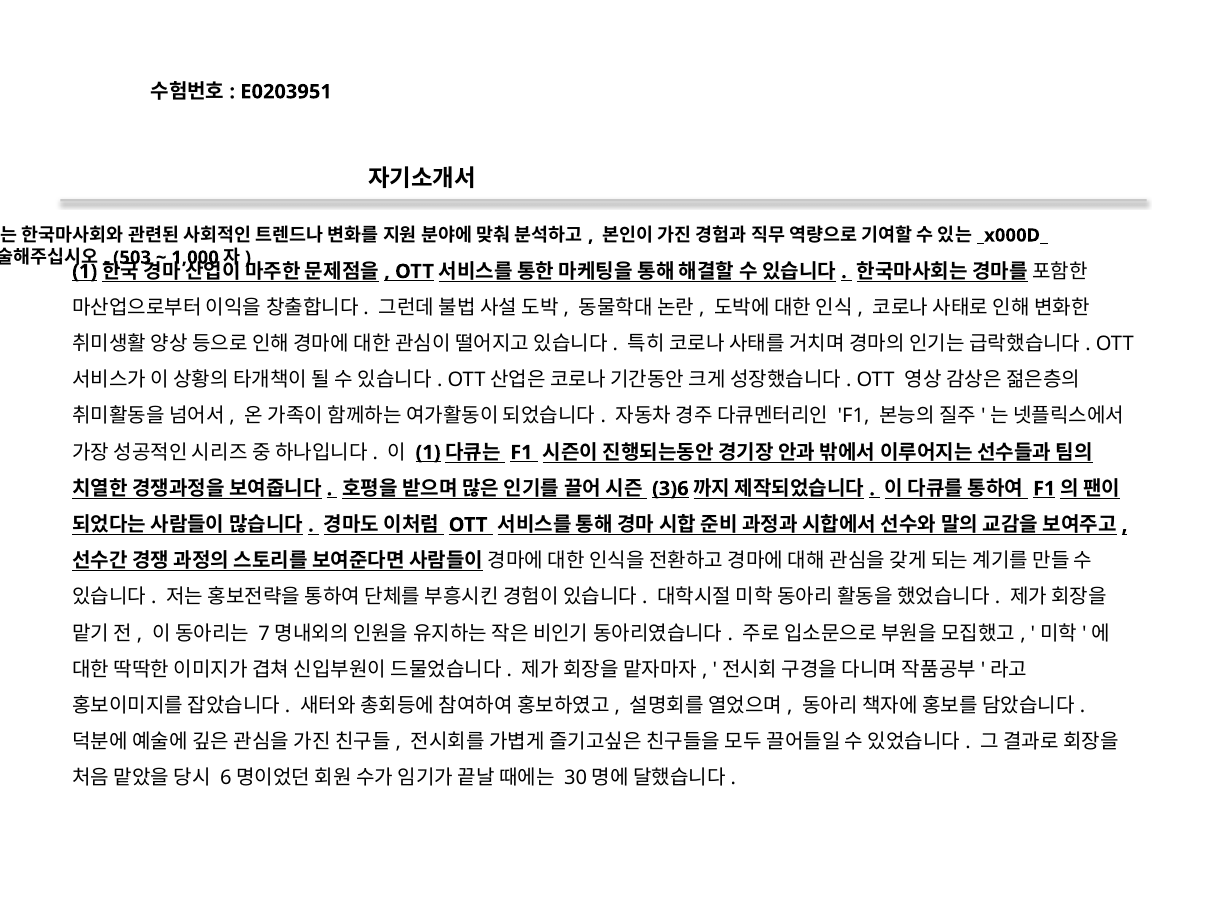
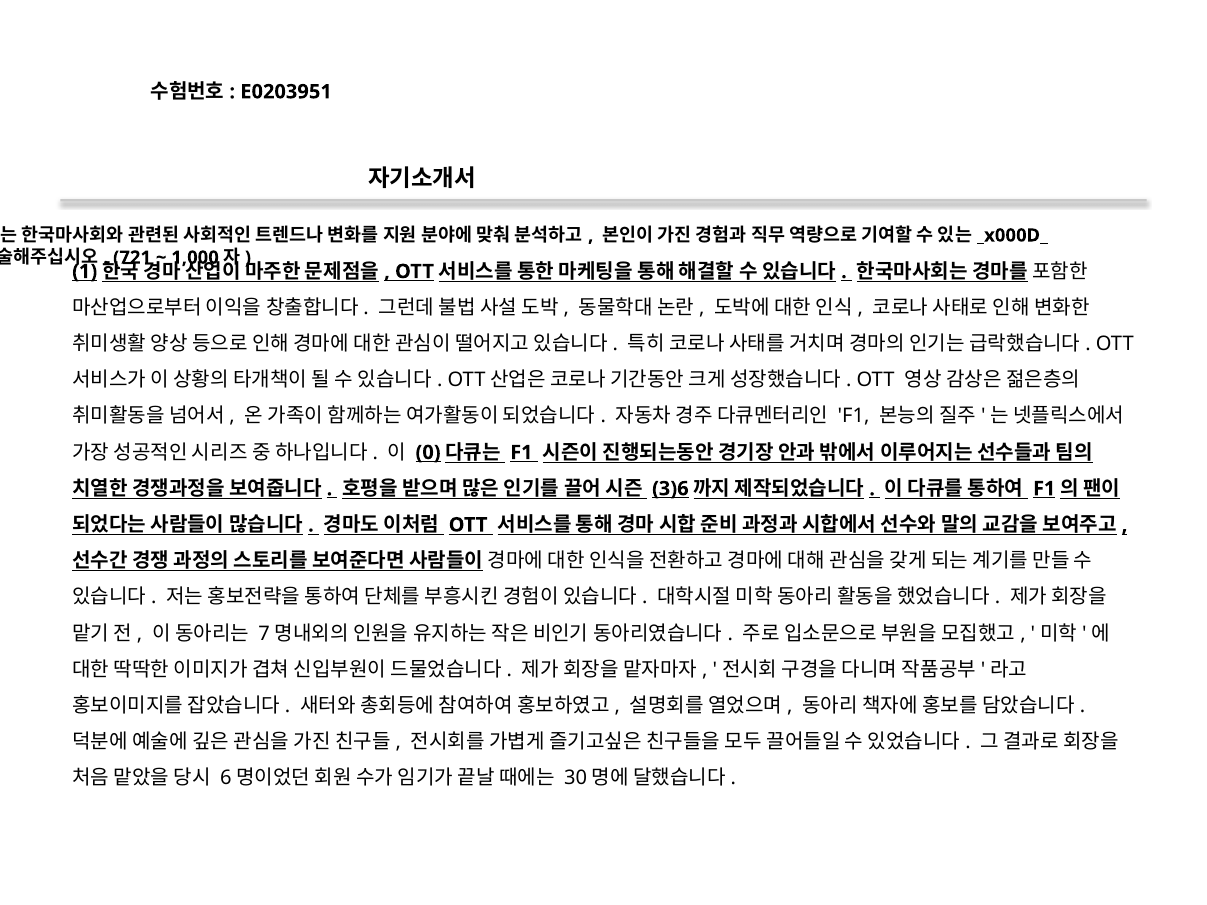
503: 503 -> 721 (132, 258)
1: 1 -> 0 (428, 453)
